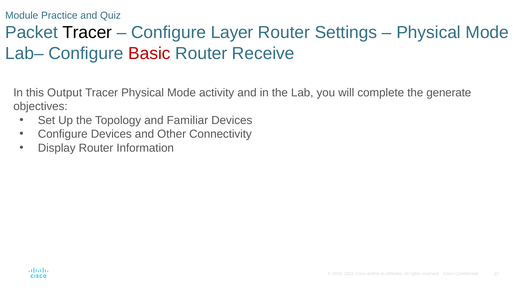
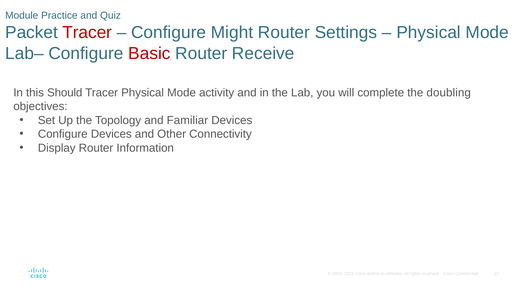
Tracer colour: black -> red (87, 33)
Layer: Layer -> Might (232, 33)
Output: Output -> Should (65, 93)
generate: generate -> doubling (449, 93)
